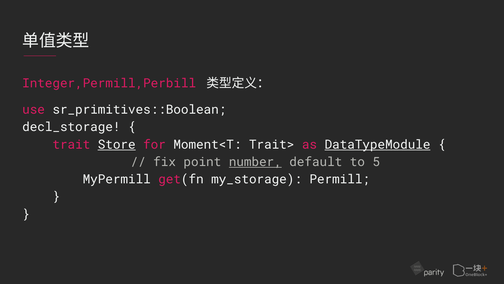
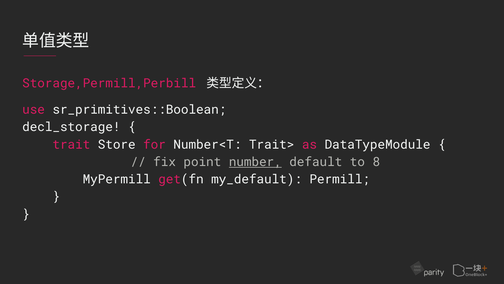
Integer,Permill,Perbill: Integer,Permill,Perbill -> Storage,Permill,Perbill (109, 83)
Store underline: present -> none (117, 144)
Moment<T: Moment<T -> Number<T (207, 144)
DataTypeModule underline: present -> none (378, 144)
5: 5 -> 8 (376, 162)
my_storage: my_storage -> my_default (257, 179)
